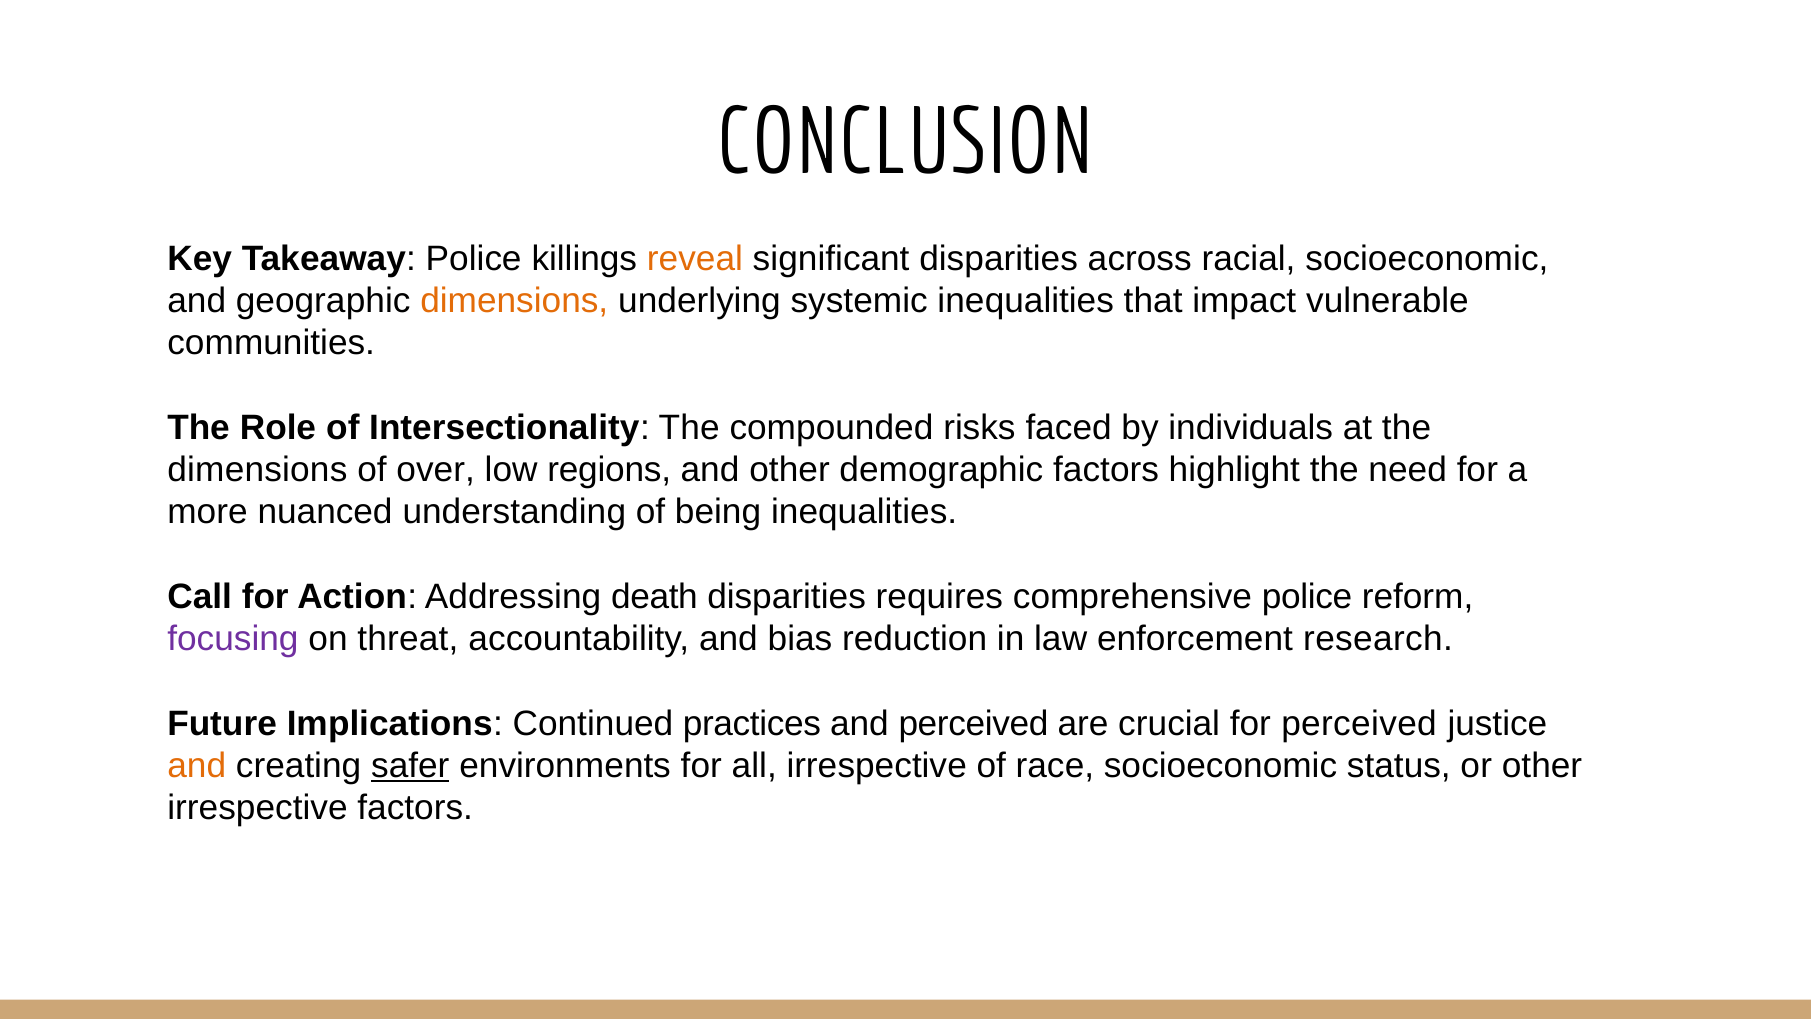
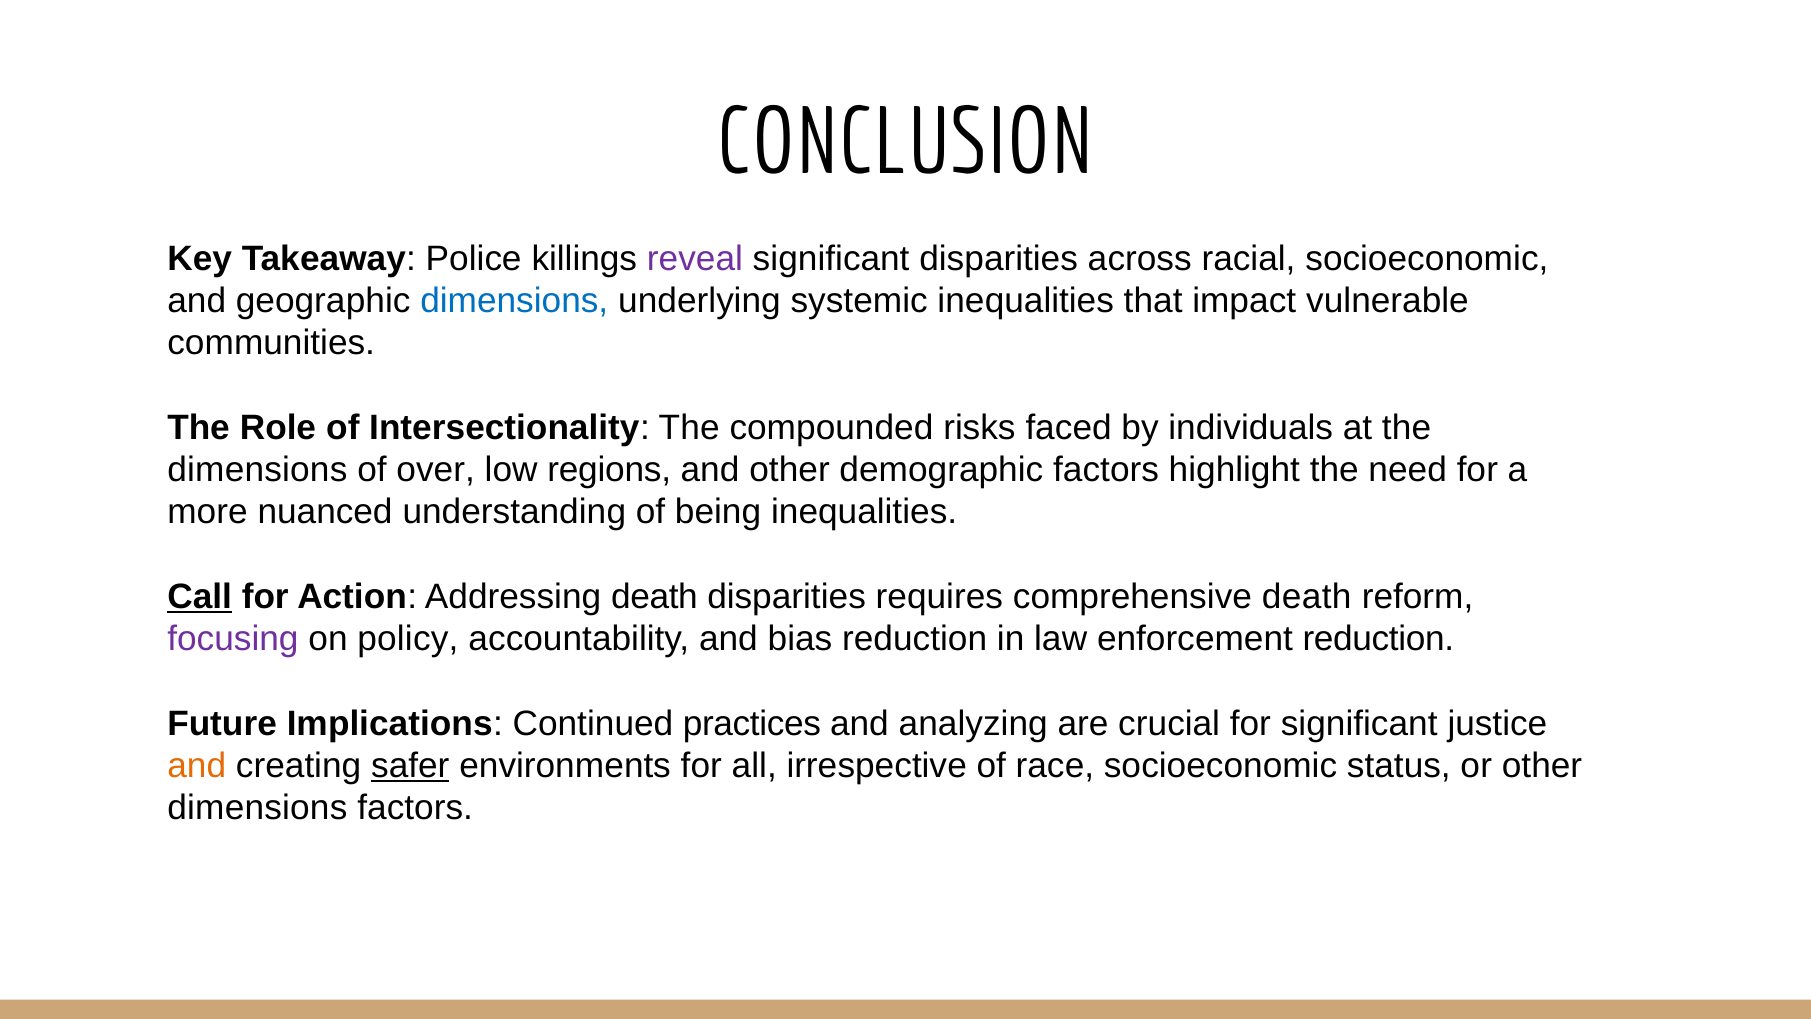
reveal colour: orange -> purple (695, 258)
dimensions colour: orange -> blue (514, 301)
Call underline: none -> present (200, 597)
comprehensive police: police -> death (1307, 597)
threat: threat -> policy (408, 639)
enforcement research: research -> reduction (1378, 639)
and perceived: perceived -> analyzing (973, 723)
for perceived: perceived -> significant (1359, 723)
irrespective: irrespective -> dimensions (257, 808)
